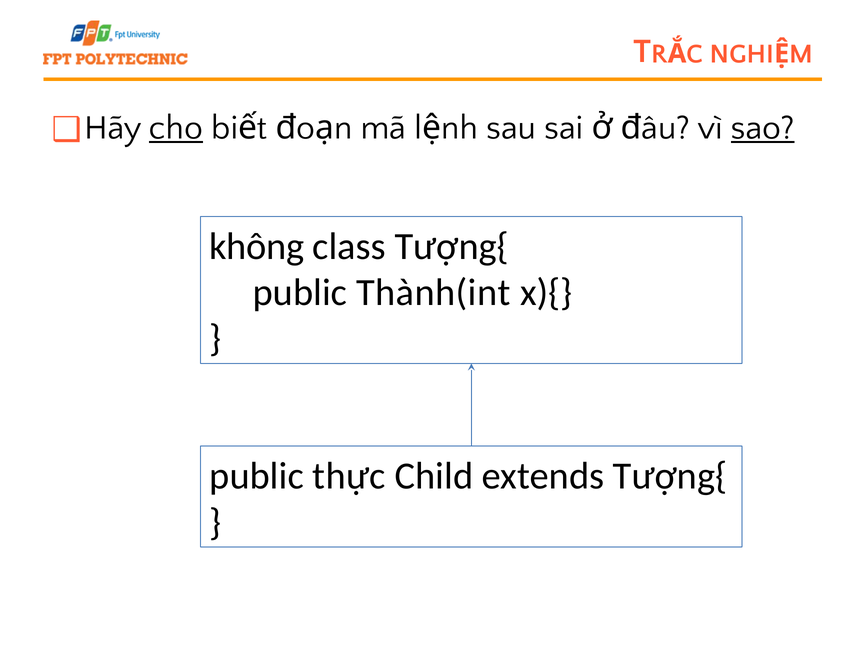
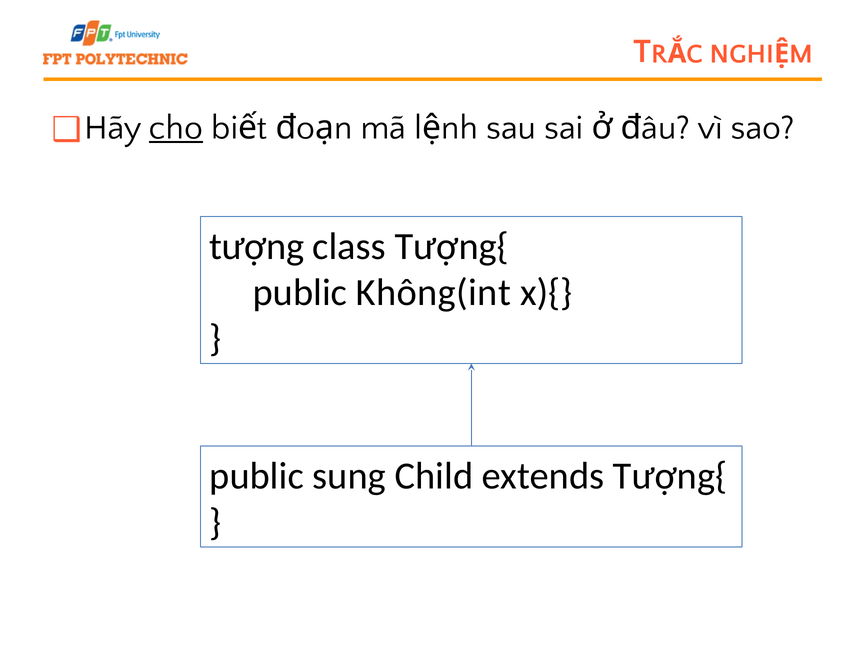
sao underline: present -> none (763, 128)
không: không -> tượng (257, 246)
Thành(int: Thành(int -> Không(int (433, 292)
thực: thực -> sung (349, 476)
